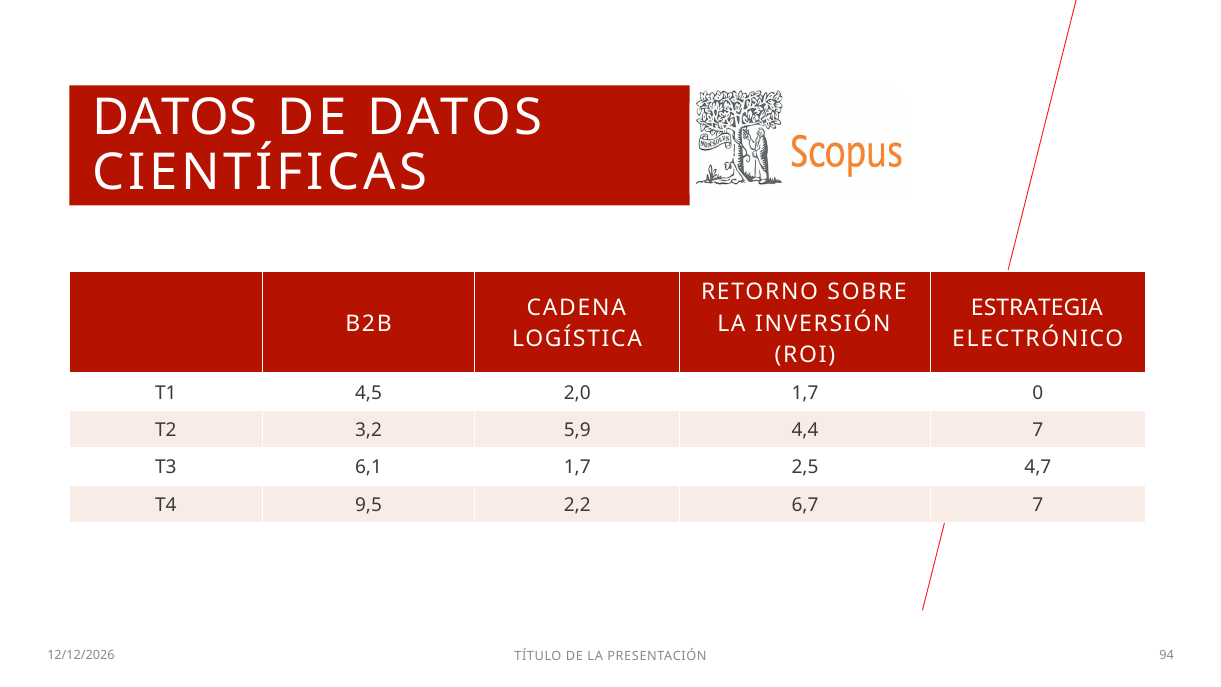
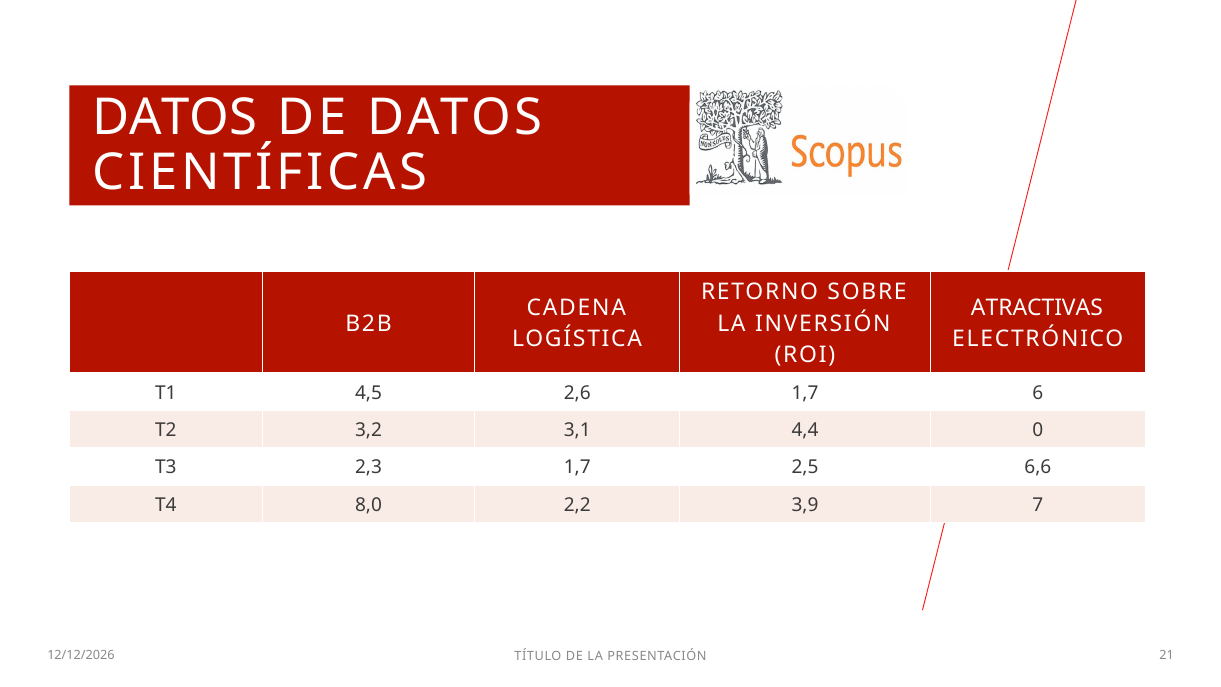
ESTRATEGIA: ESTRATEGIA -> ATRACTIVAS (1037, 308)
2,0: 2,0 -> 2,6 (577, 393)
0: 0 -> 6 (1038, 393)
5,9: 5,9 -> 3,1 (577, 430)
4,4 7: 7 -> 0 (1038, 430)
6,1: 6,1 -> 2,3 (369, 468)
4,7: 4,7 -> 6,6 (1038, 468)
9,5: 9,5 -> 8,0 (369, 505)
6,7: 6,7 -> 3,9 (805, 505)
94: 94 -> 21 (1167, 655)
